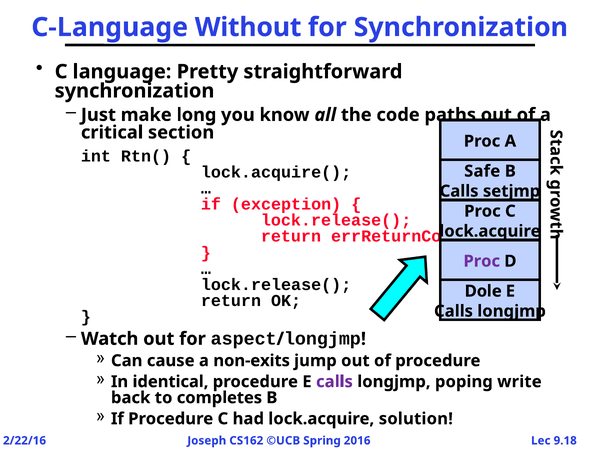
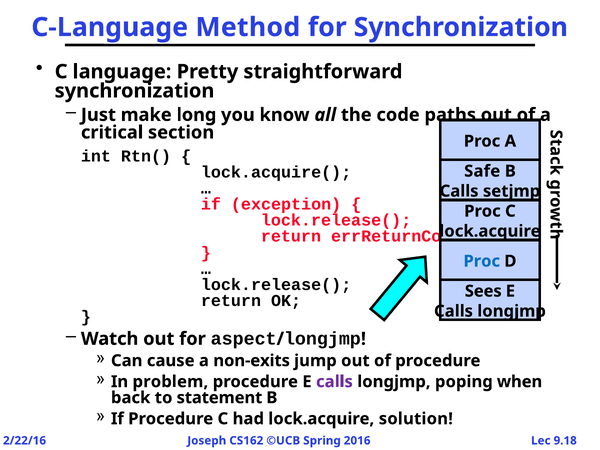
Without: Without -> Method (248, 27)
Proc colour: purple -> blue (482, 261)
Dole: Dole -> Sees (483, 291)
identical: identical -> problem (170, 382)
write: write -> when (520, 382)
completes: completes -> statement (219, 398)
